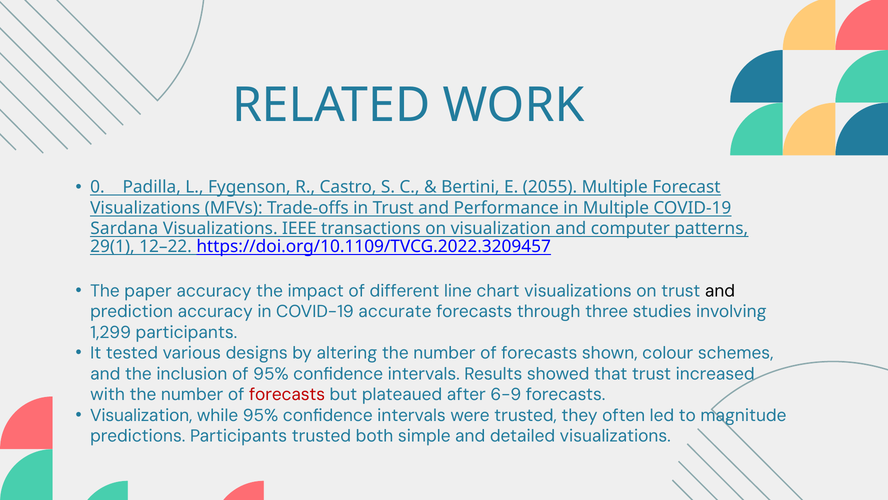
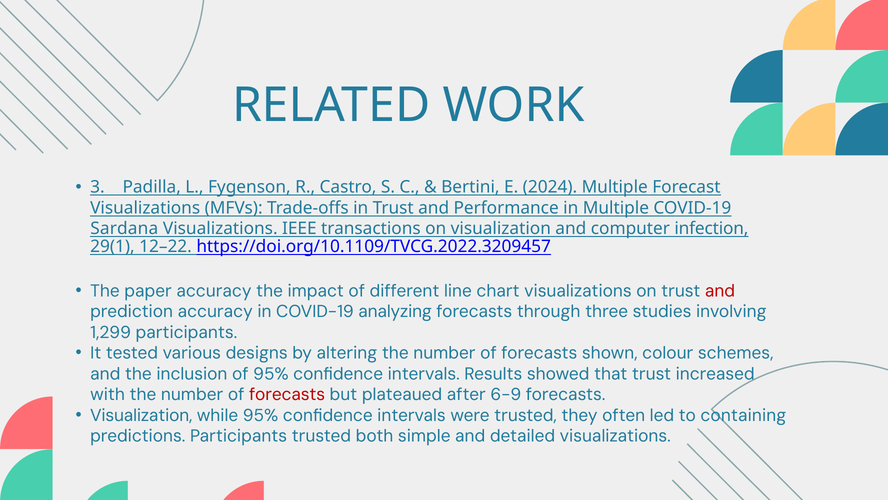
0: 0 -> 3 (97, 187)
2055: 2055 -> 2024 (550, 187)
patterns: patterns -> infection (711, 229)
and colour: black -> red (720, 291)
accurate: accurate -> analyzing (395, 311)
magnitude: magnitude -> containing (743, 415)
